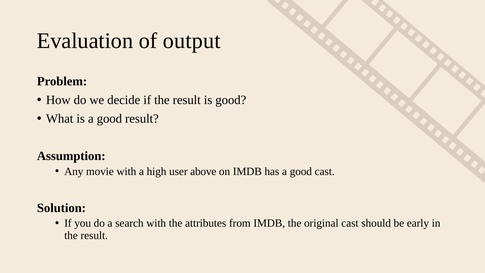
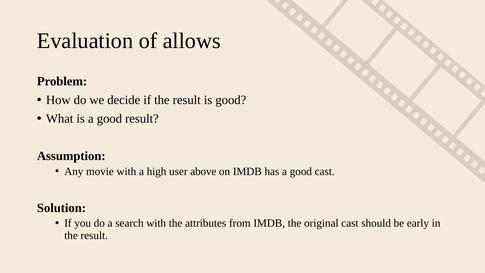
output: output -> allows (192, 41)
